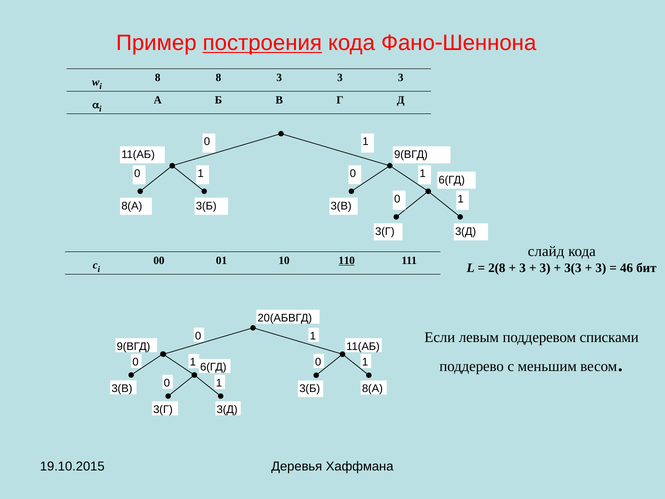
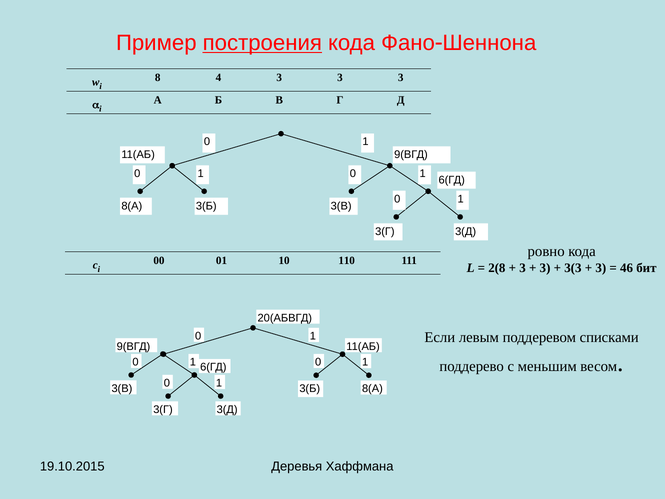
8 8: 8 -> 4 (218, 77)
слайд: слайд -> ровно (546, 251)
110 underline: present -> none (347, 260)
